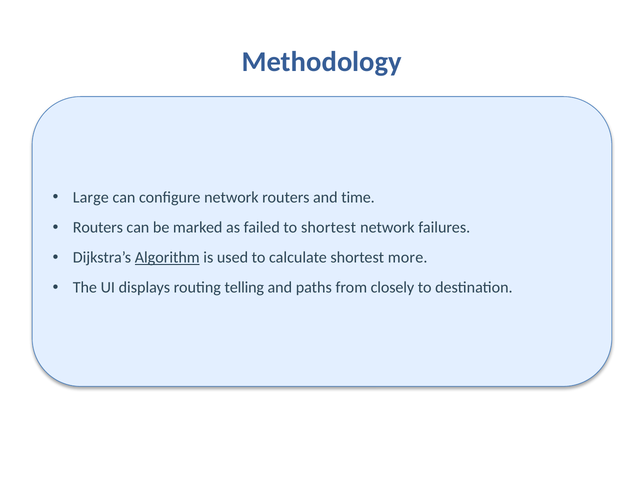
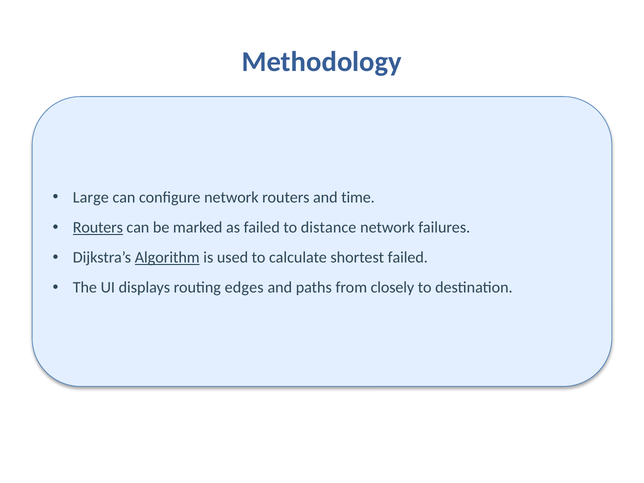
Routers underline: none -> present (98, 228)
to shortest: shortest -> distance (329, 228)
shortest more: more -> failed (408, 258)
telling: telling -> edges (244, 288)
